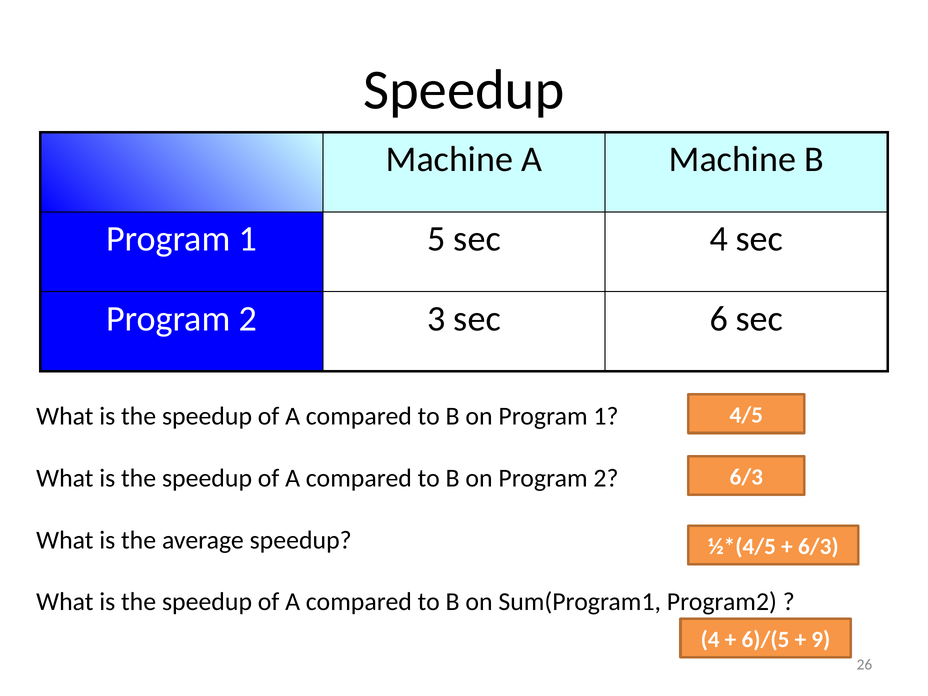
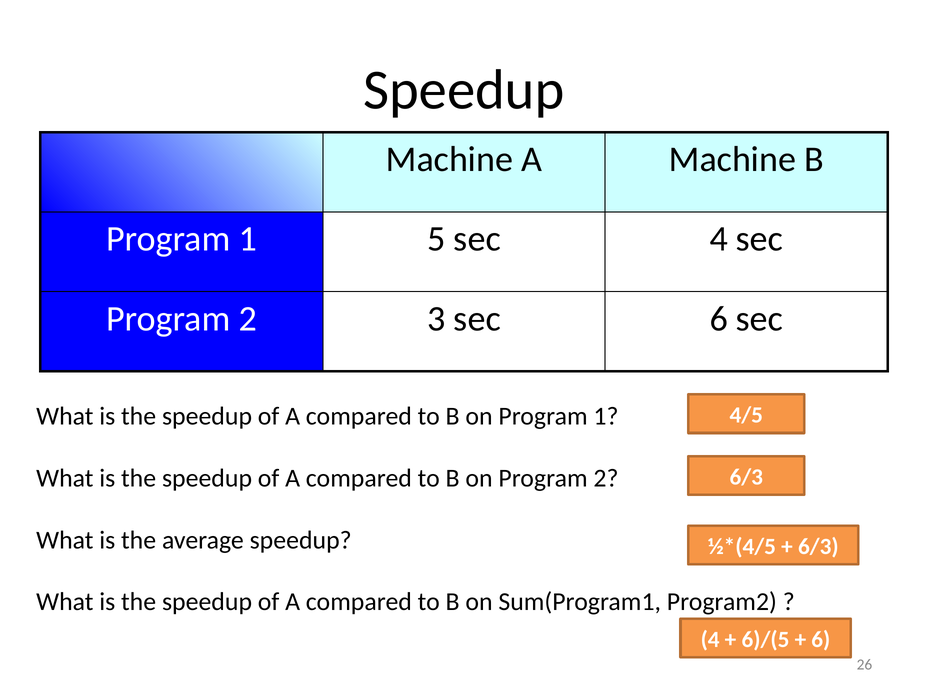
9: 9 -> 6 (821, 640)
